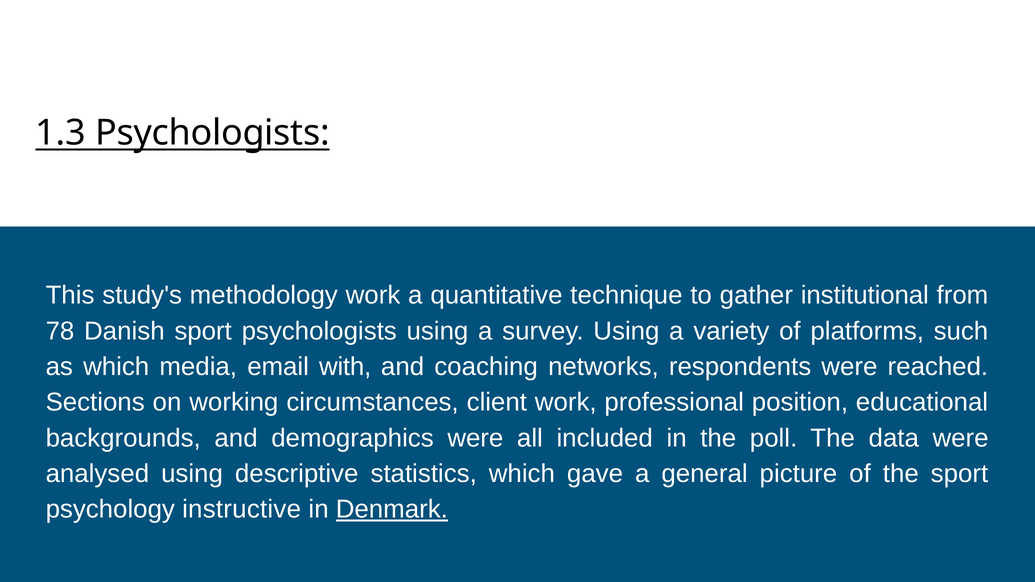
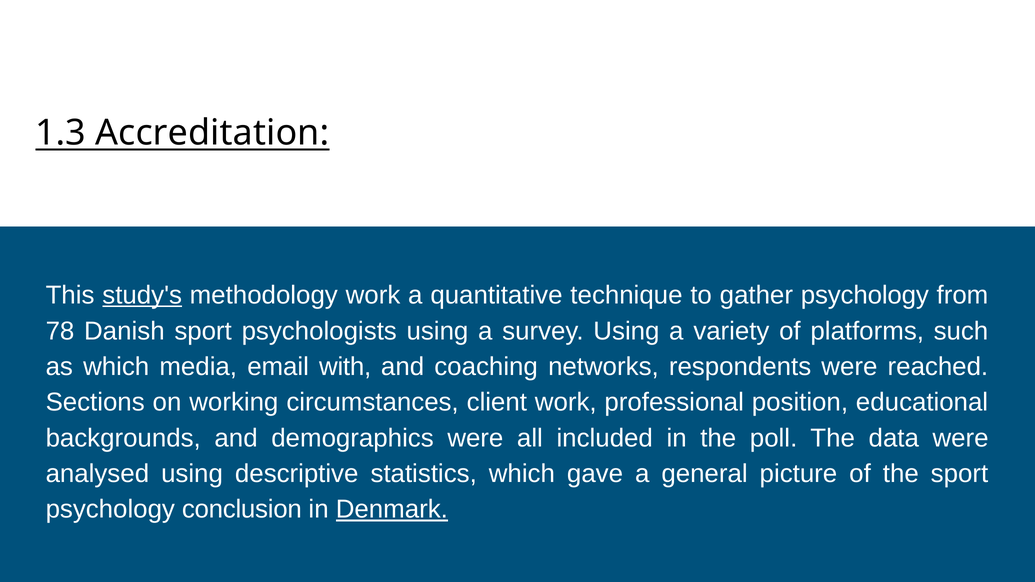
1.3 Psychologists: Psychologists -> Accreditation (212, 133)
study's underline: none -> present (142, 295)
gather institutional: institutional -> psychology (865, 295)
instructive: instructive -> conclusion (242, 510)
